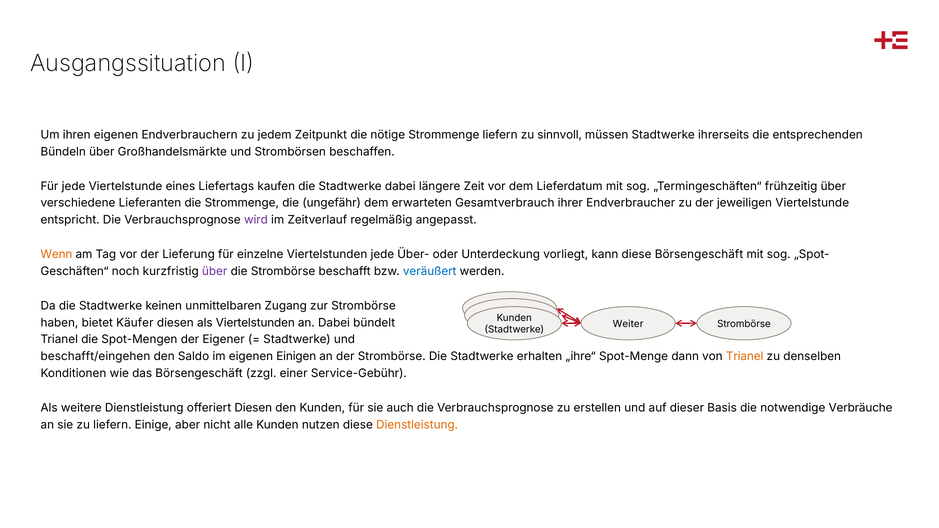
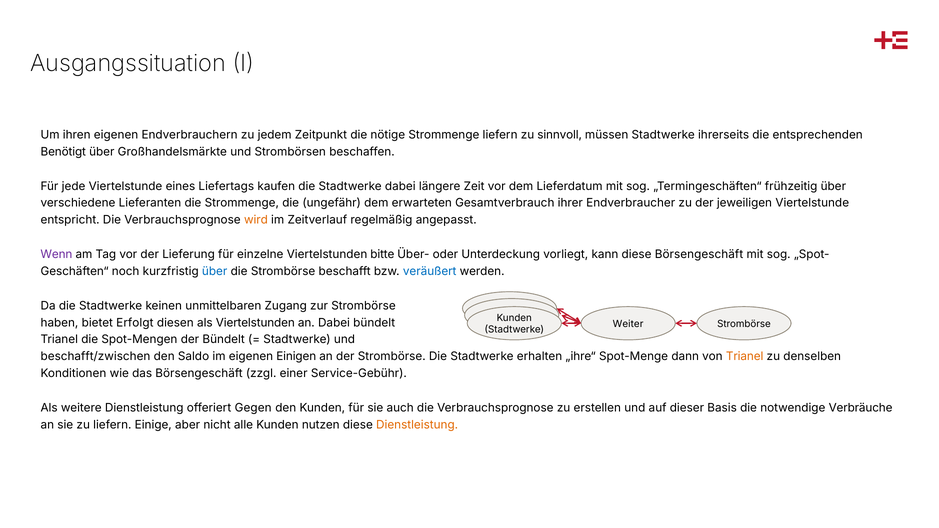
Bündeln: Bündeln -> Benötigt (63, 152)
wird colour: purple -> orange (256, 220)
Wenn colour: orange -> purple (56, 255)
Viertelstunden jede: jede -> bitte (382, 255)
über colour: purple -> blue (215, 271)
Käufer: Käufer -> Erfolgt (135, 323)
der Eigener: Eigener -> Bündelt (224, 340)
beschafft/eingehen: beschafft/eingehen -> beschafft/zwischen (95, 357)
offeriert Diesen: Diesen -> Gegen (253, 408)
